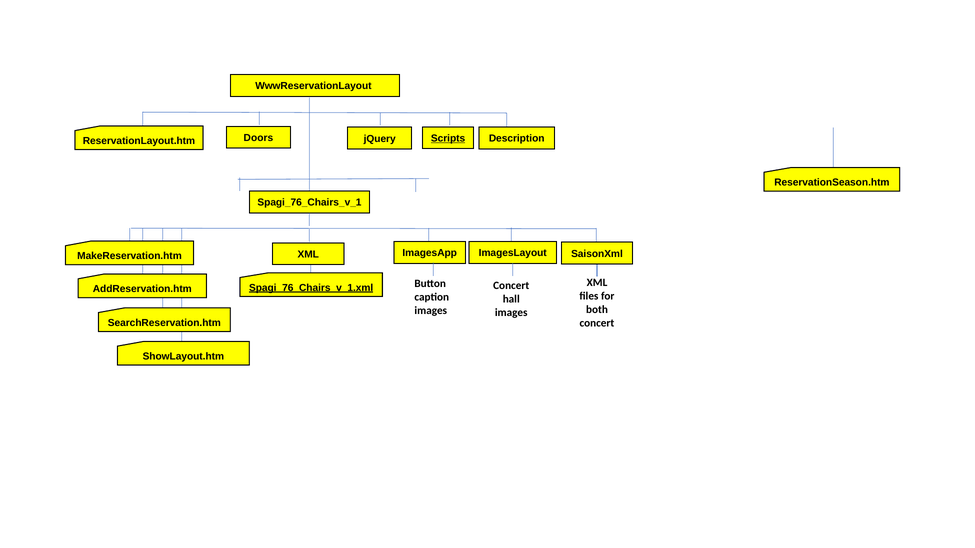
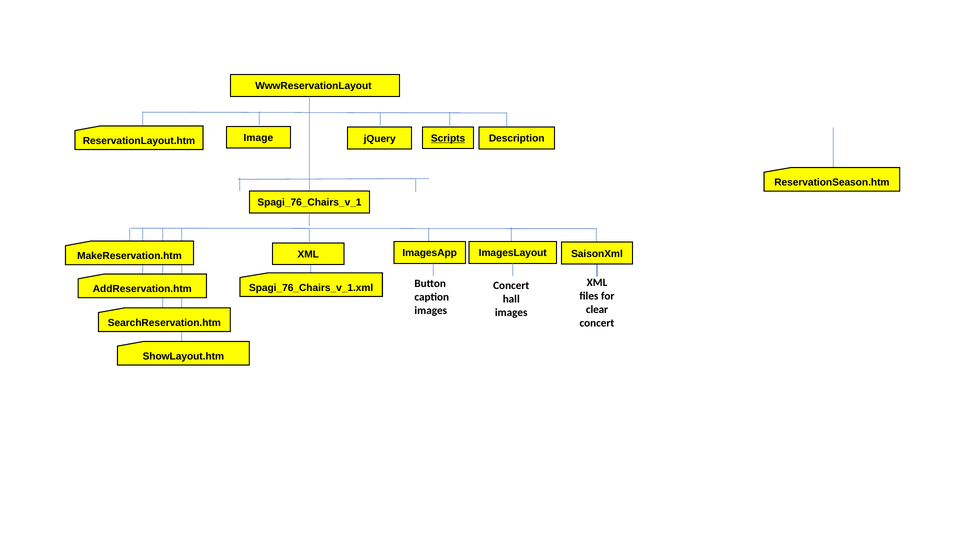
Doors: Doors -> Image (258, 138)
Spagi_76_Chairs_v_1.xml underline: present -> none (311, 288)
both: both -> clear (597, 310)
